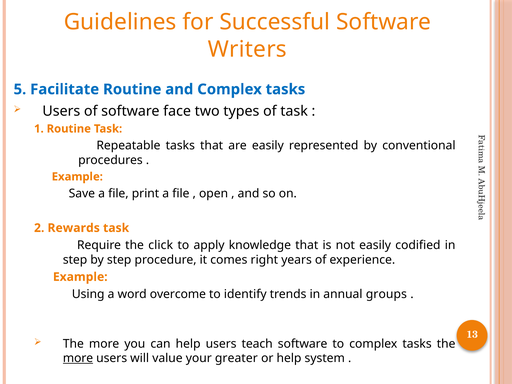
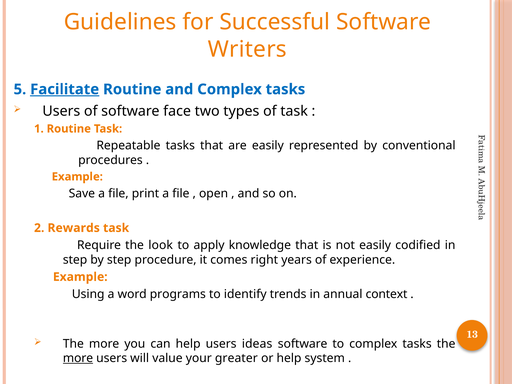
Facilitate underline: none -> present (65, 89)
click: click -> look (161, 245)
overcome: overcome -> programs (178, 294)
groups: groups -> context (387, 294)
teach: teach -> ideas (257, 344)
